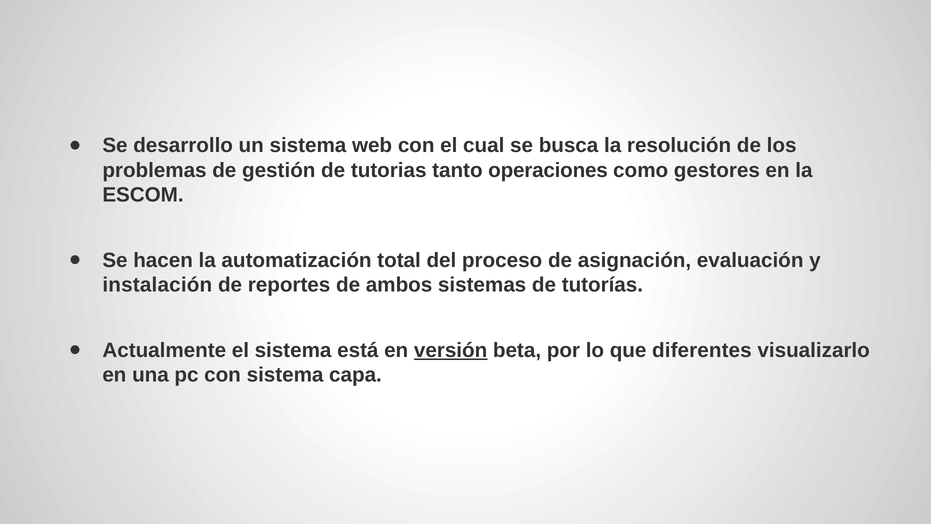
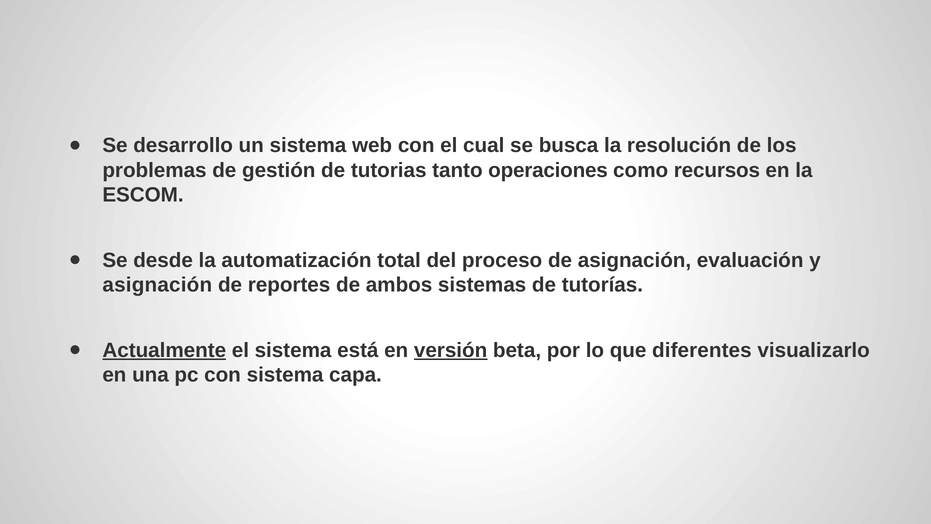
gestores: gestores -> recursos (717, 170)
hacen: hacen -> desde (163, 260)
instalación: instalación -> asignación (157, 285)
Actualmente underline: none -> present (164, 350)
